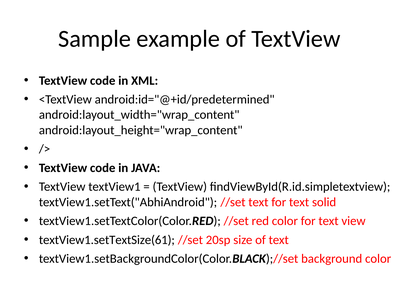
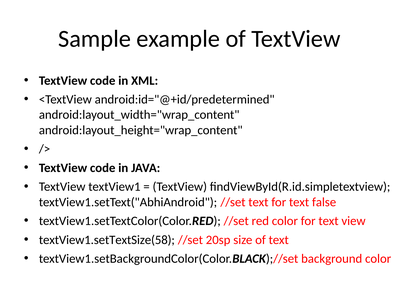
solid: solid -> false (324, 202)
textView1.setTextSize(61: textView1.setTextSize(61 -> textView1.setTextSize(58 (107, 239)
